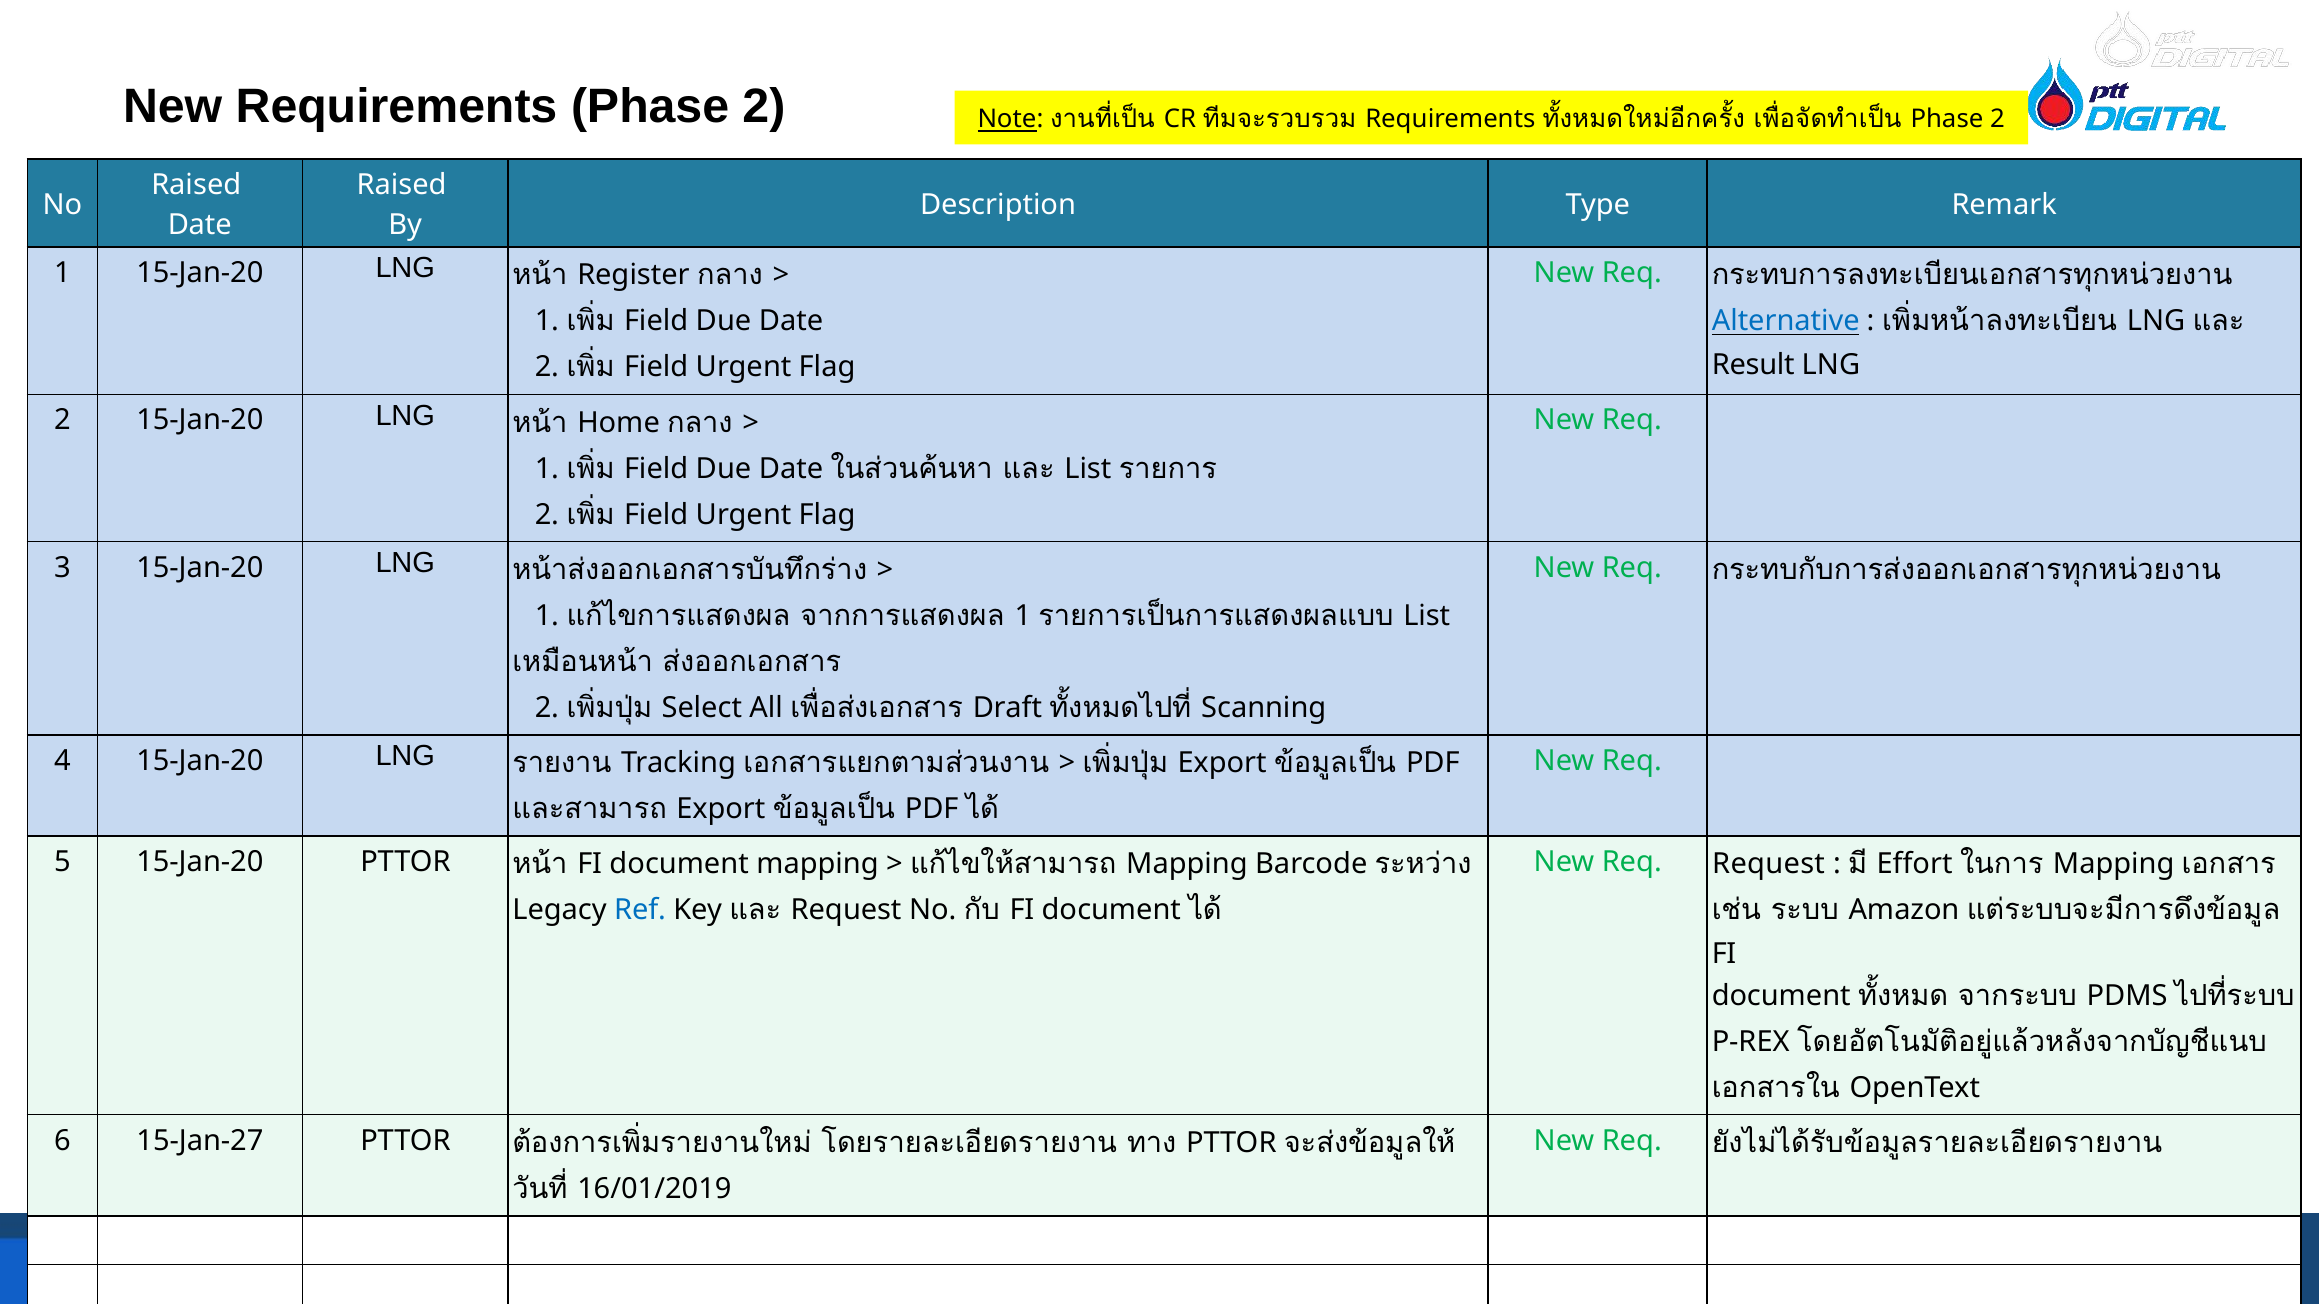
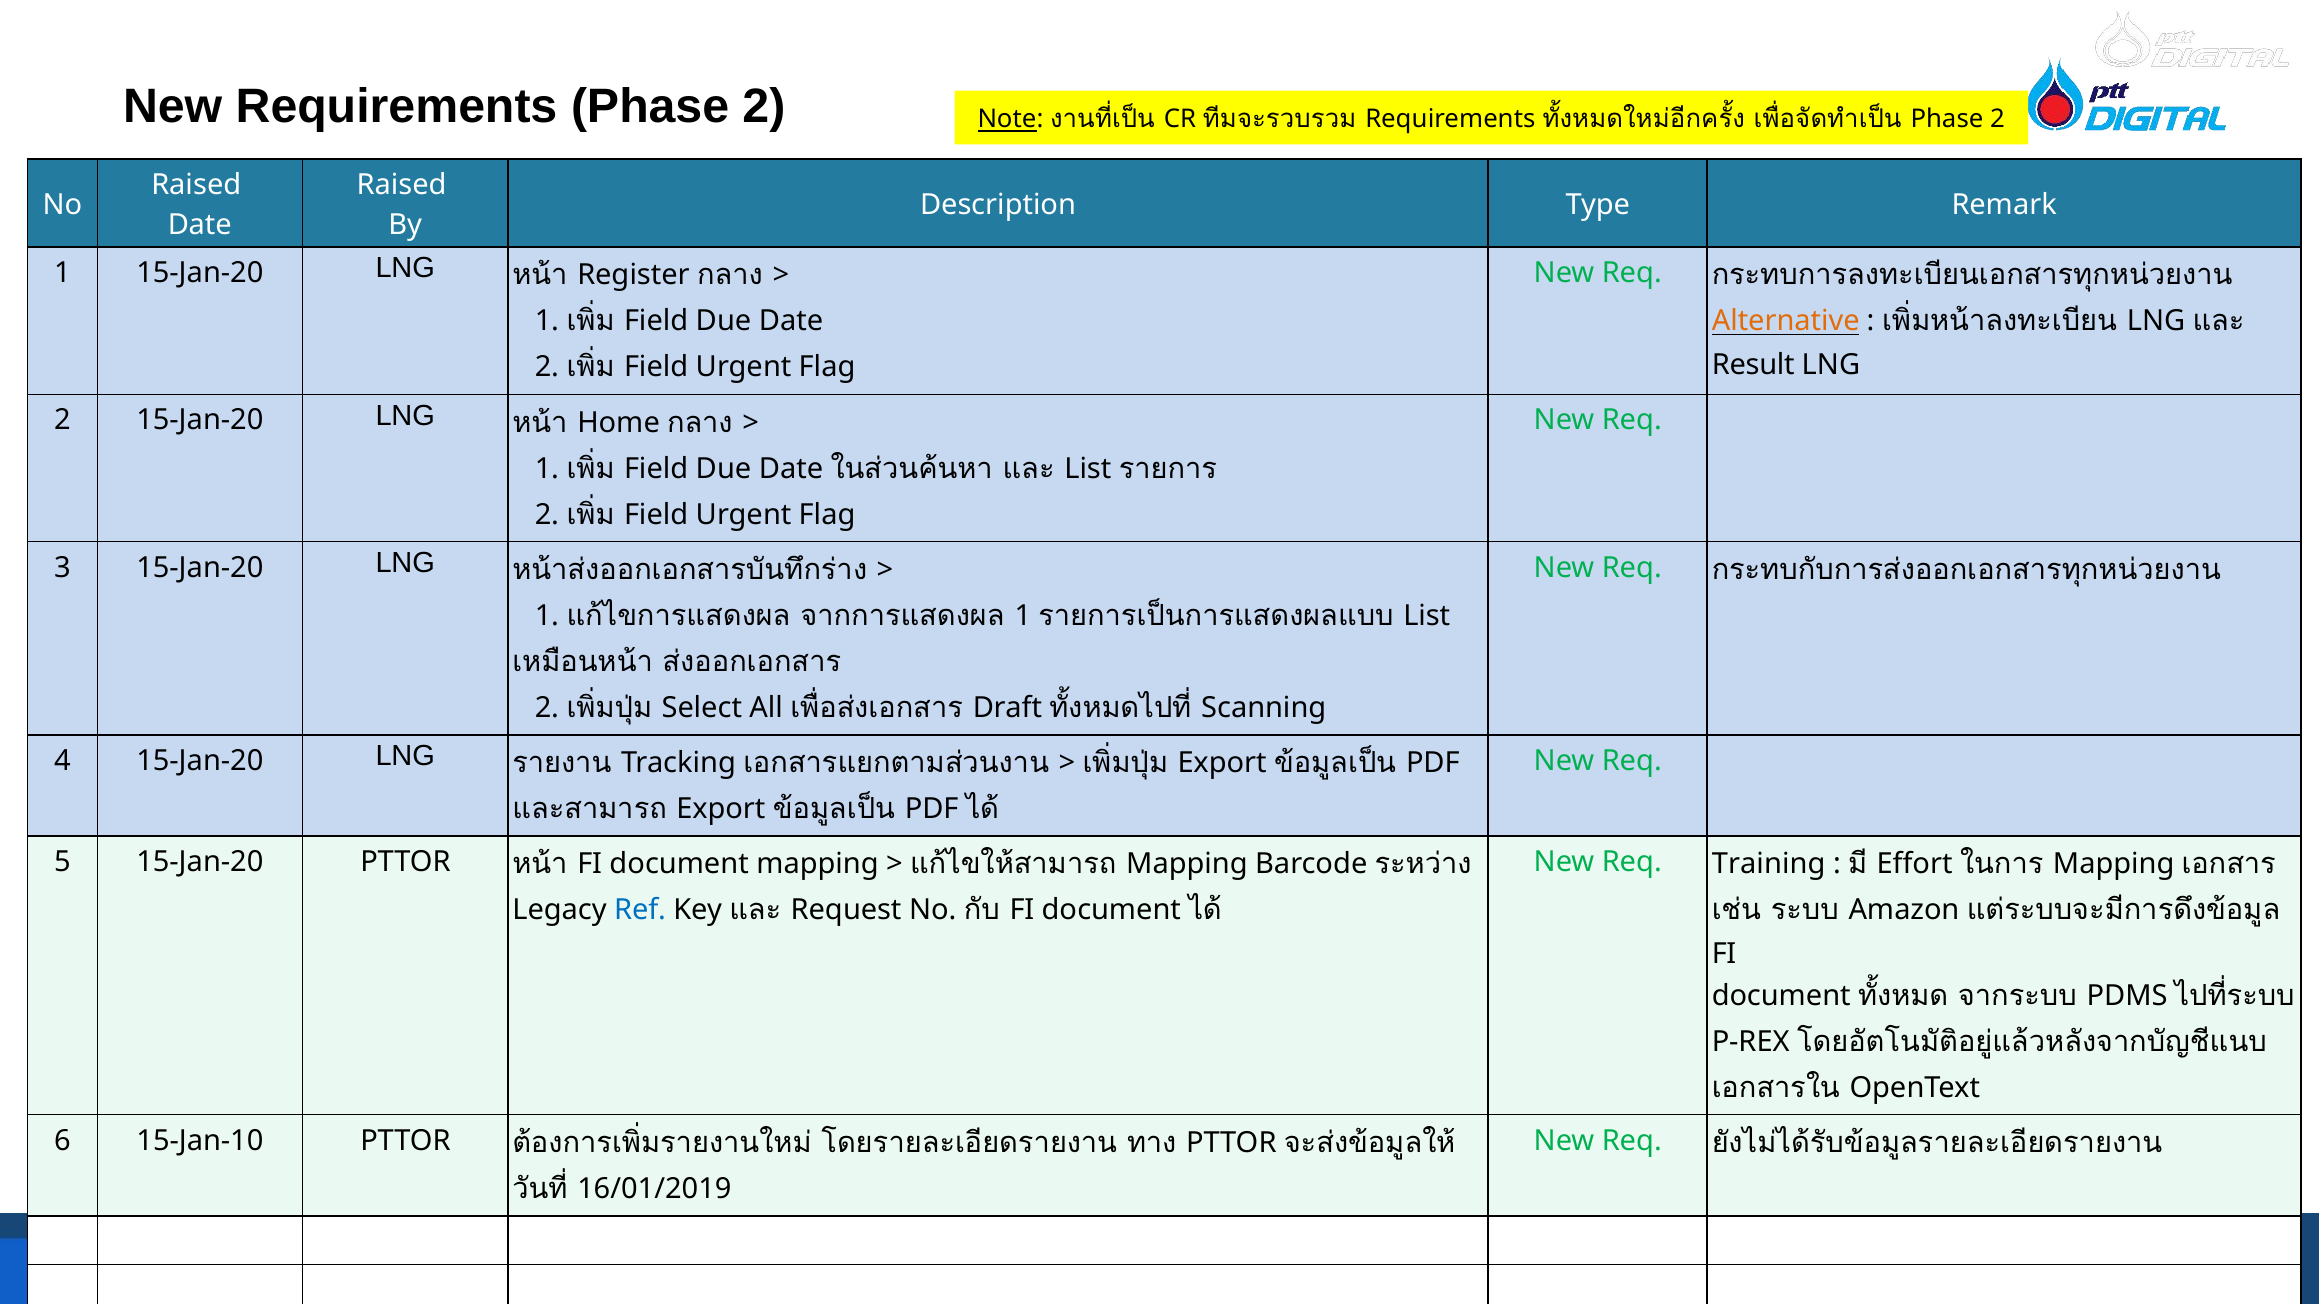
Alternative colour: blue -> orange (1786, 321)
Req Request: Request -> Training (1769, 865)
15-Jan-27: 15-Jan-27 -> 15-Jan-10 (200, 1141)
